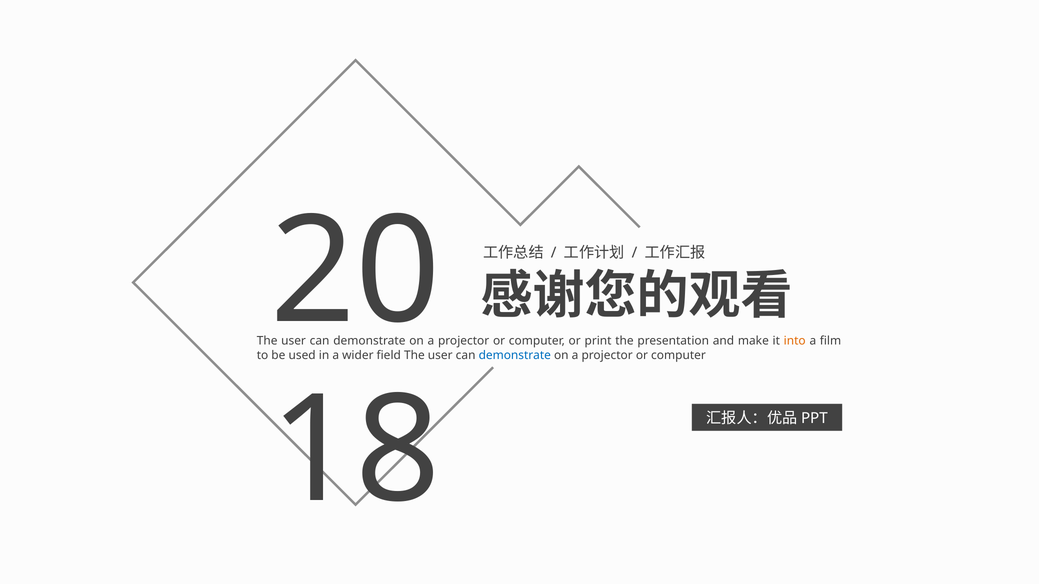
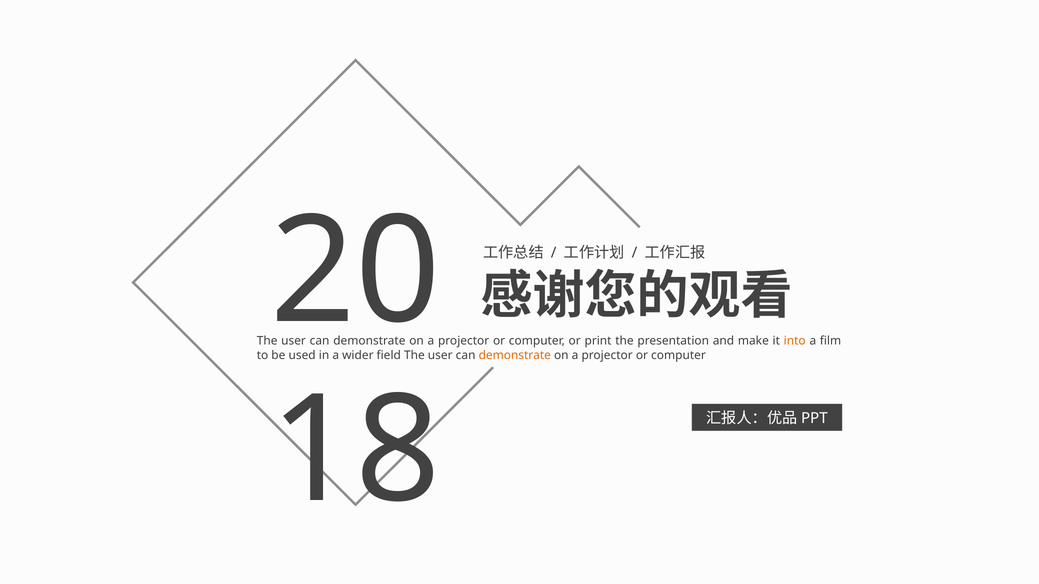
demonstrate colour: blue -> orange (515, 355)
